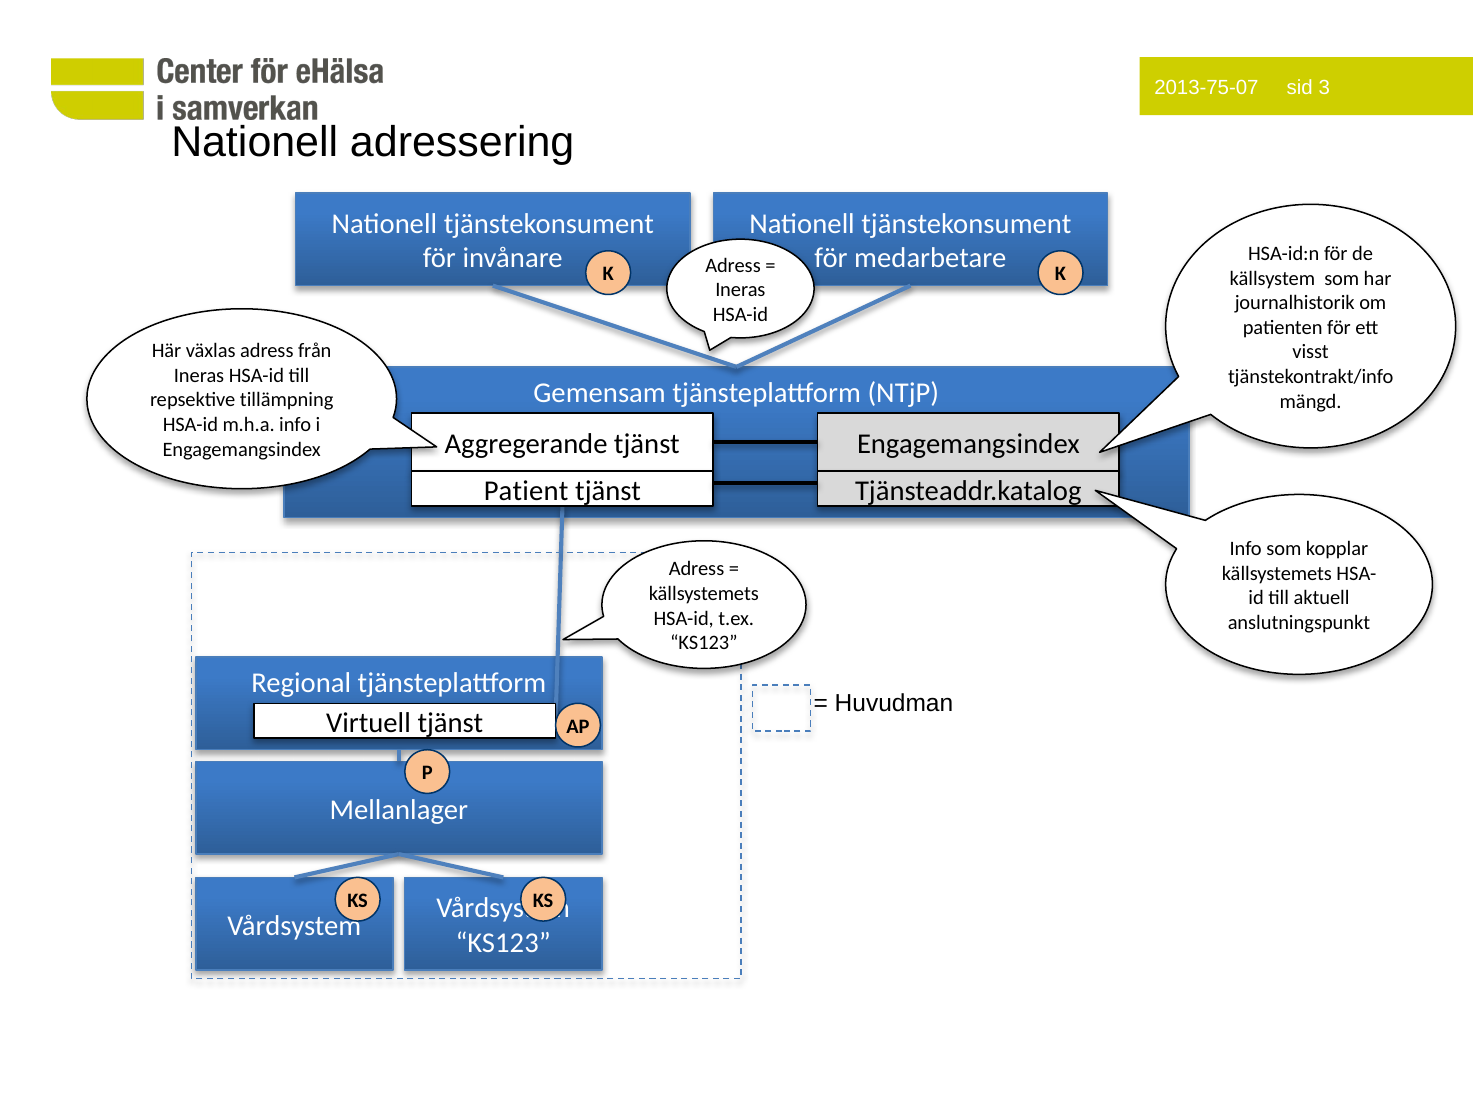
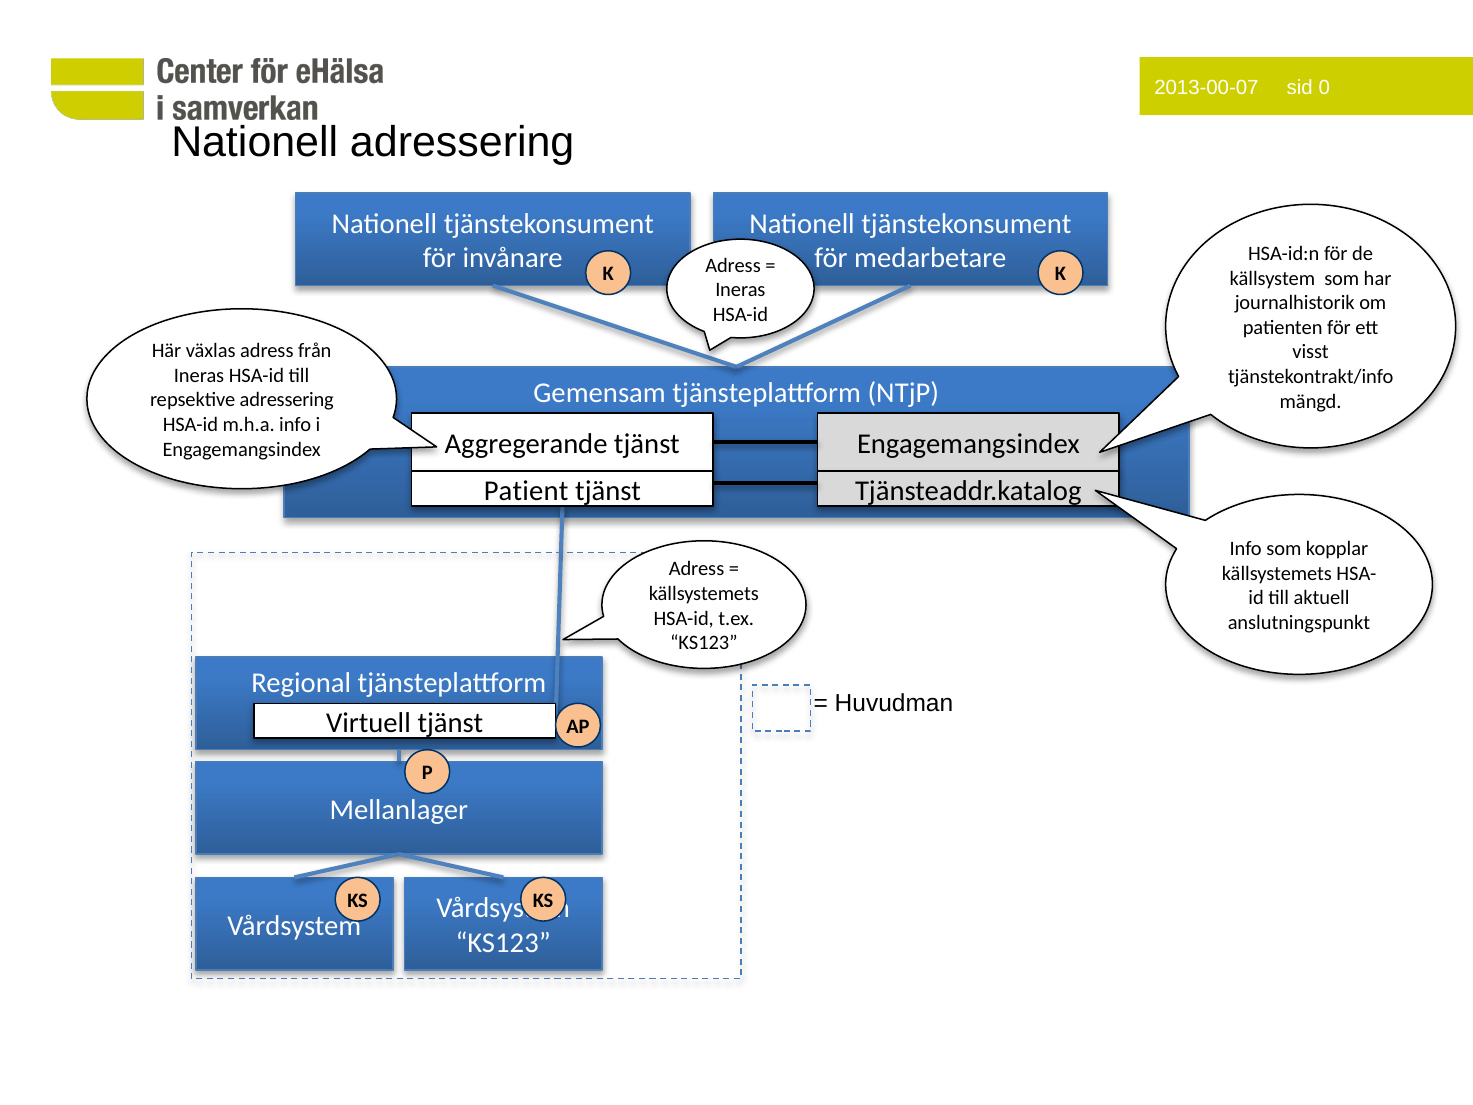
2013-75-07: 2013-75-07 -> 2013-00-07 (1206, 87)
3: 3 -> 0 (1324, 87)
repsektive tillämpning: tillämpning -> adressering (287, 400)
